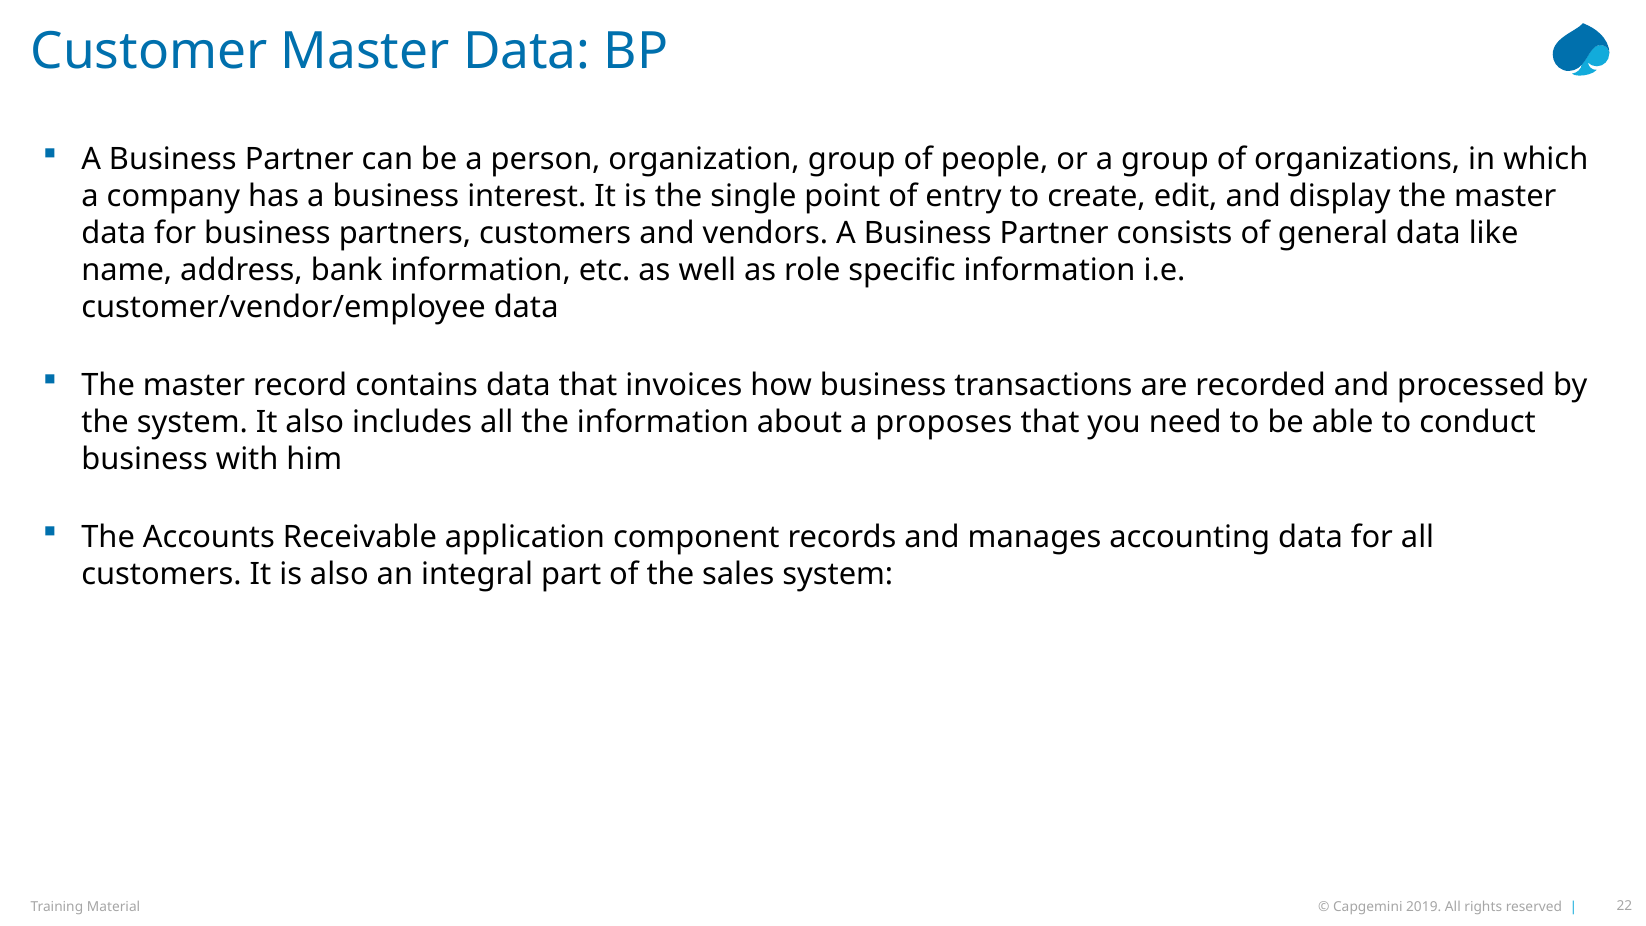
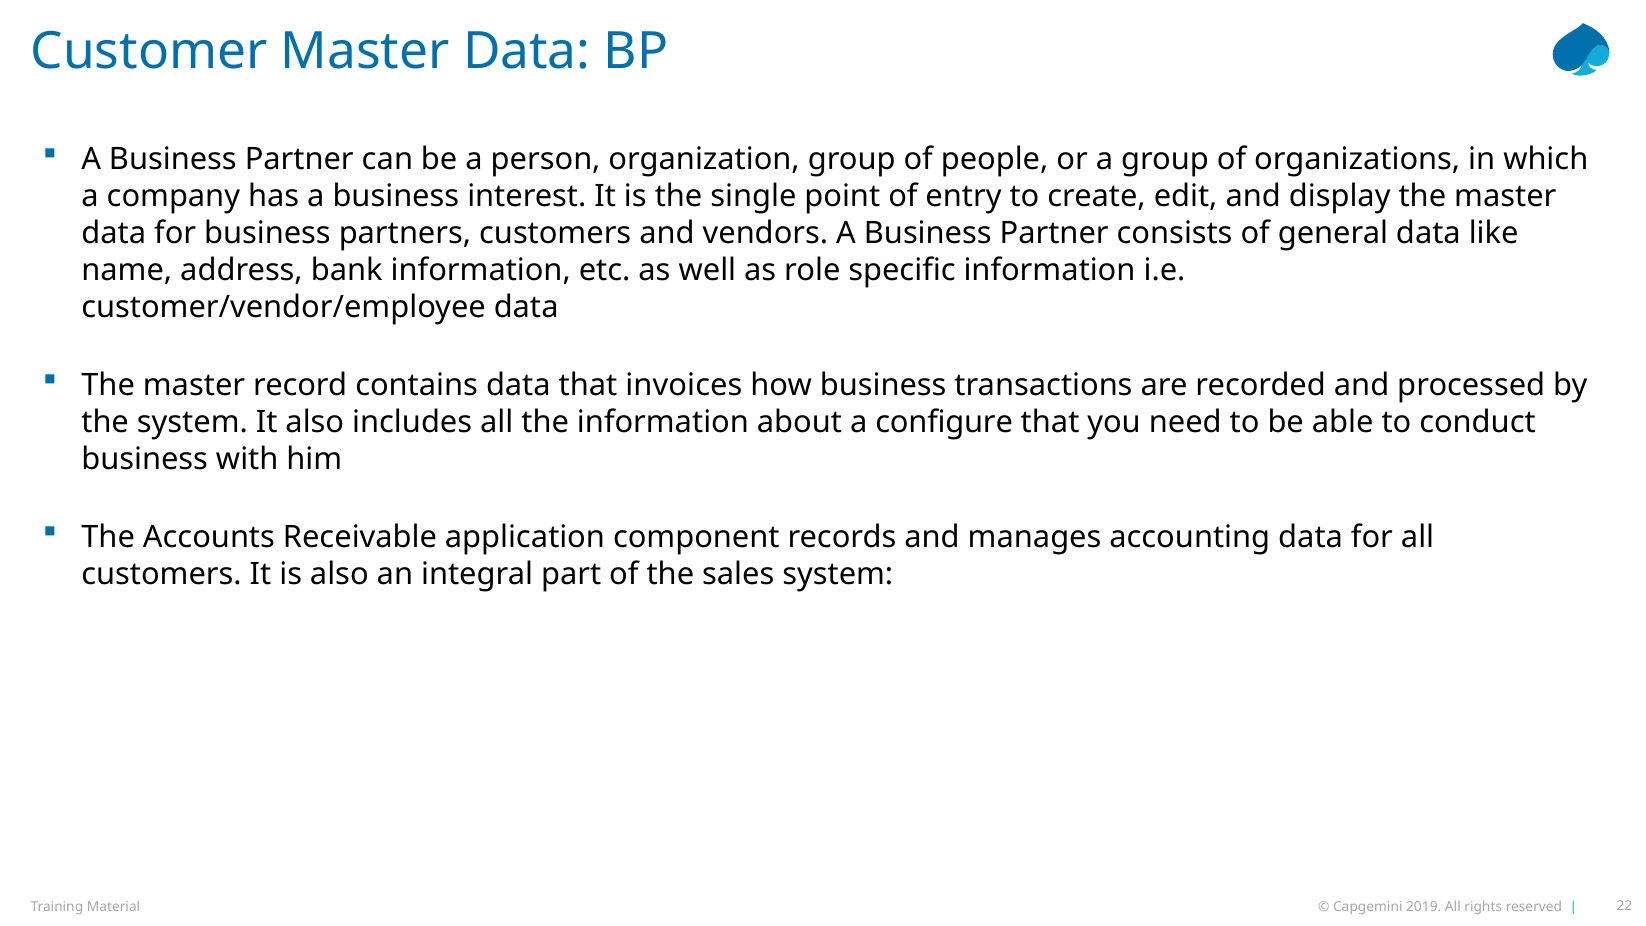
proposes: proposes -> configure (944, 422)
